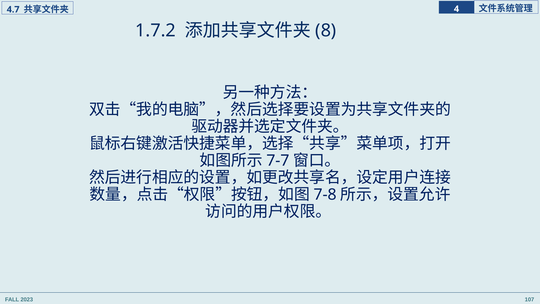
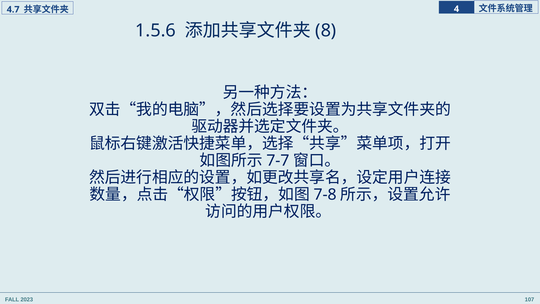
1.7.2: 1.7.2 -> 1.5.6 (156, 31)
